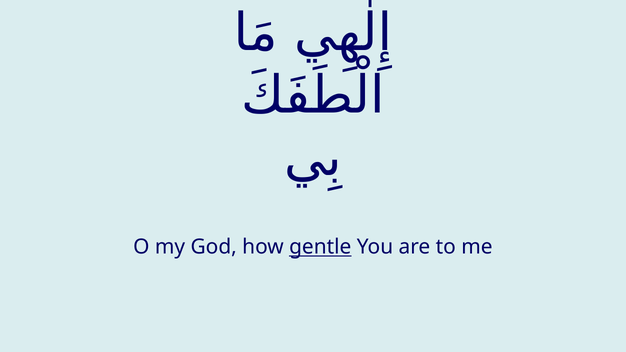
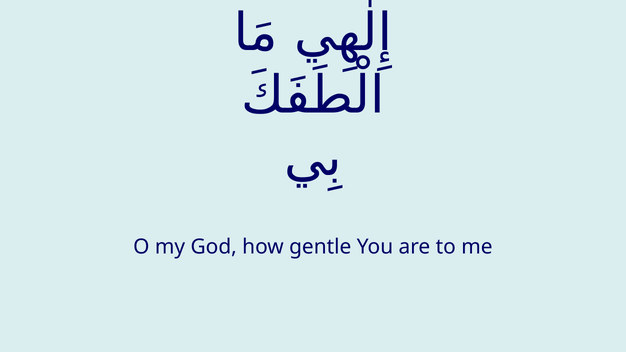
gentle underline: present -> none (320, 247)
